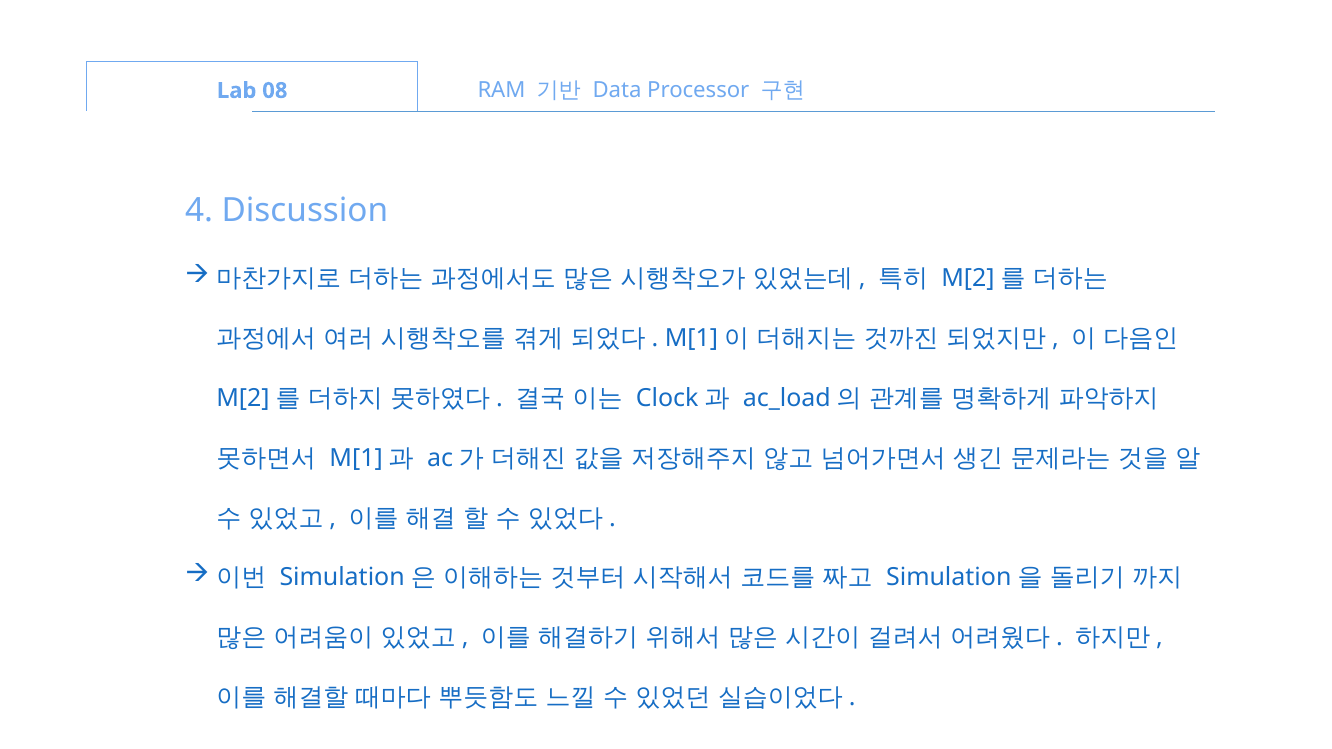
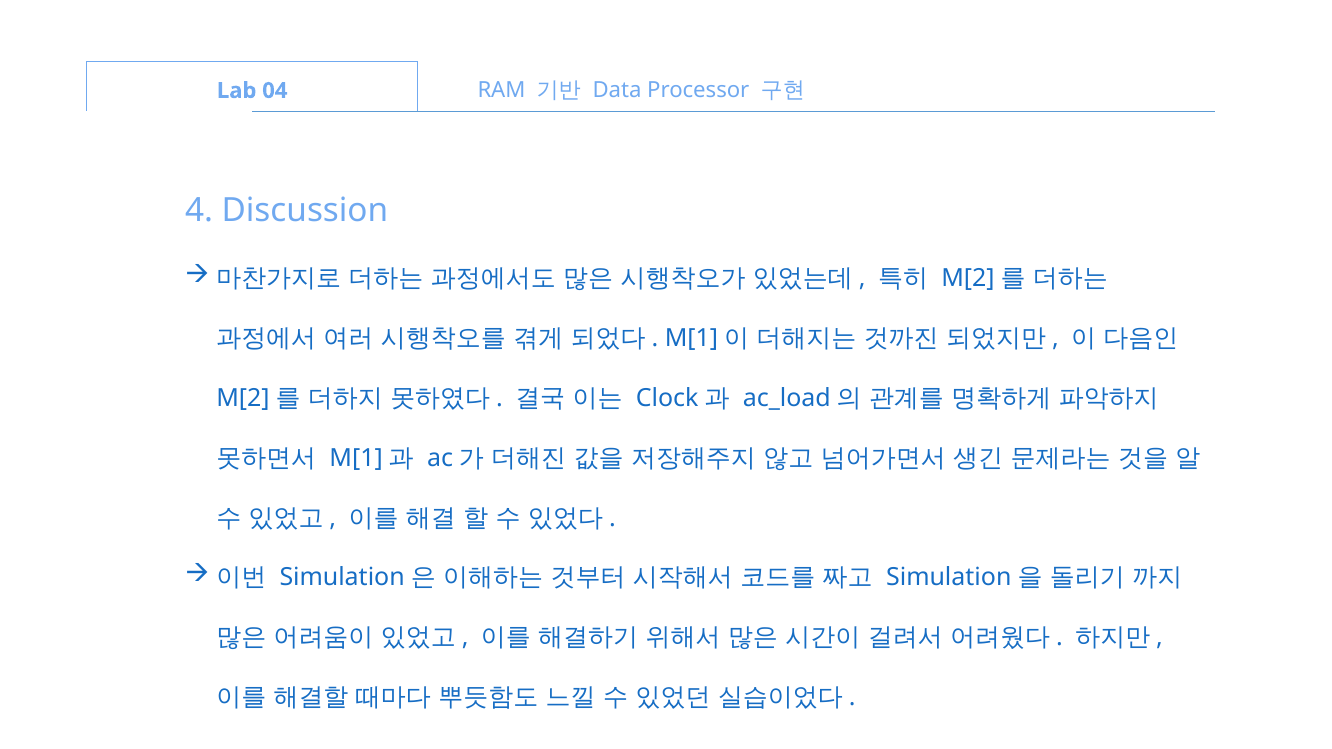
08: 08 -> 04 (275, 91)
